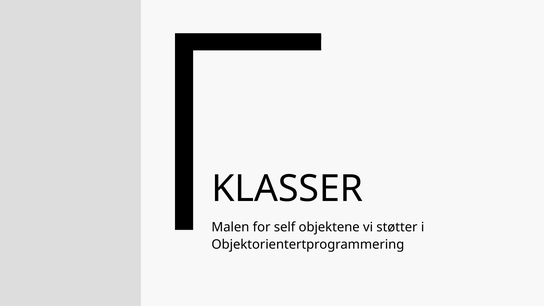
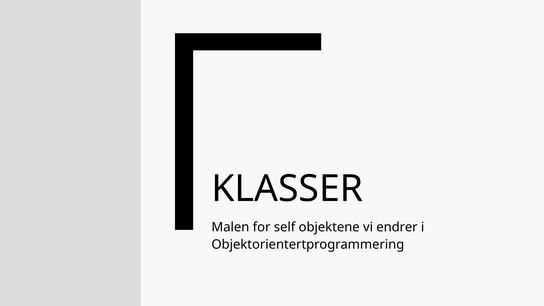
støtter: støtter -> endrer (397, 227)
